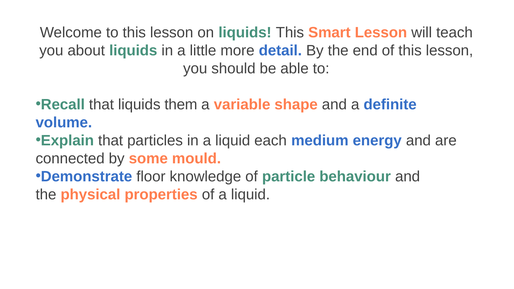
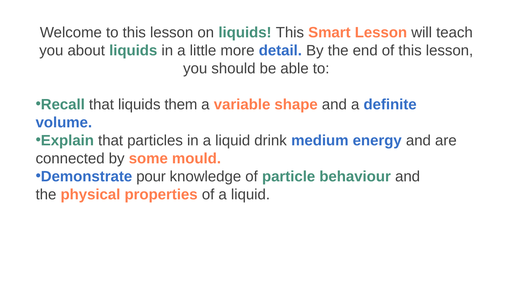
each: each -> drink (271, 140)
floor: floor -> pour (151, 176)
